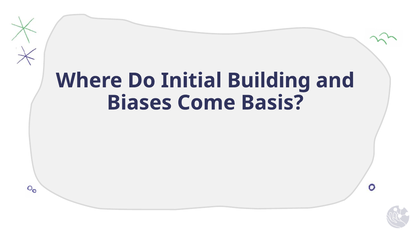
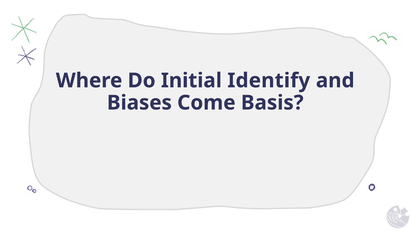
Building: Building -> Identify (269, 81)
